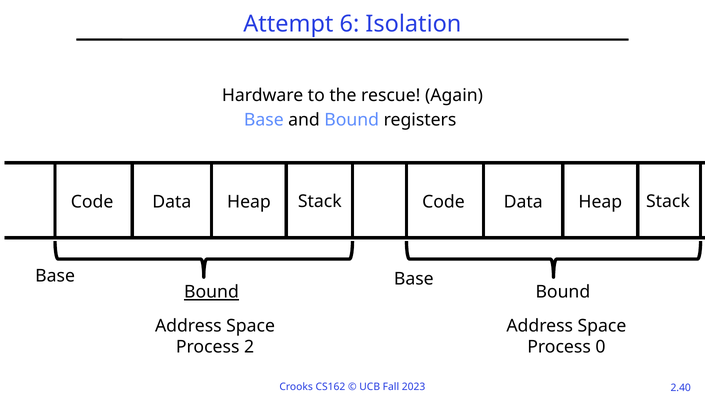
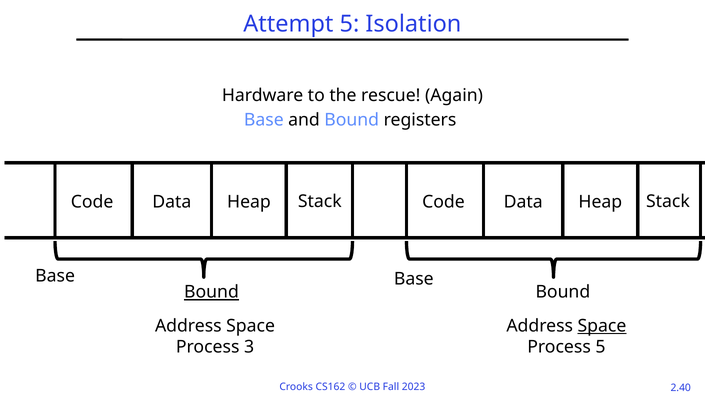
Attempt 6: 6 -> 5 (349, 24)
Space underline: none -> present (602, 326)
2: 2 -> 3 (249, 347)
Process 0: 0 -> 5 (600, 347)
